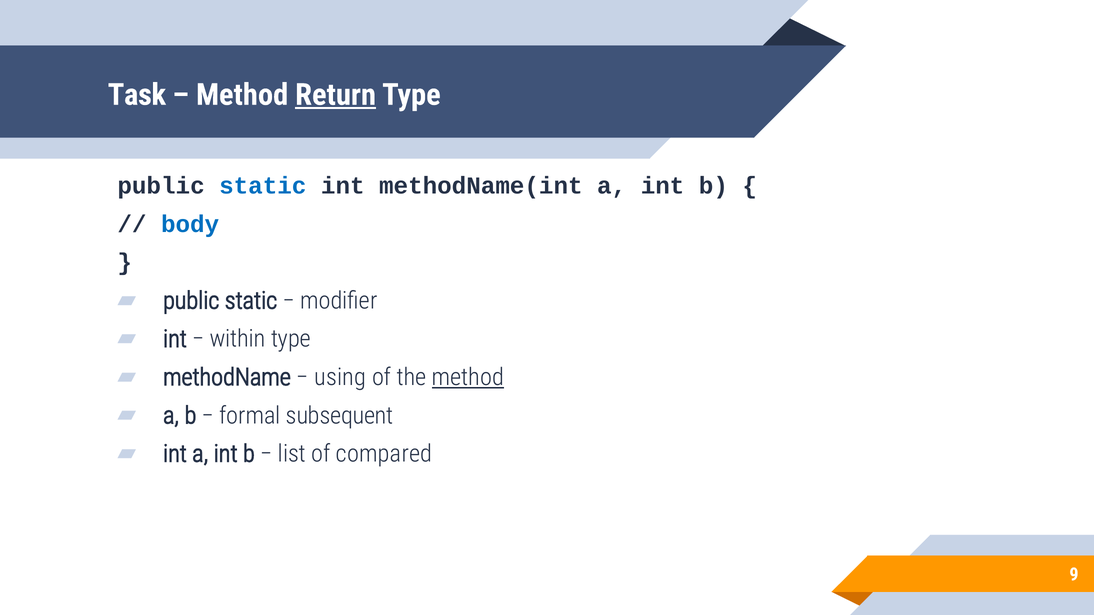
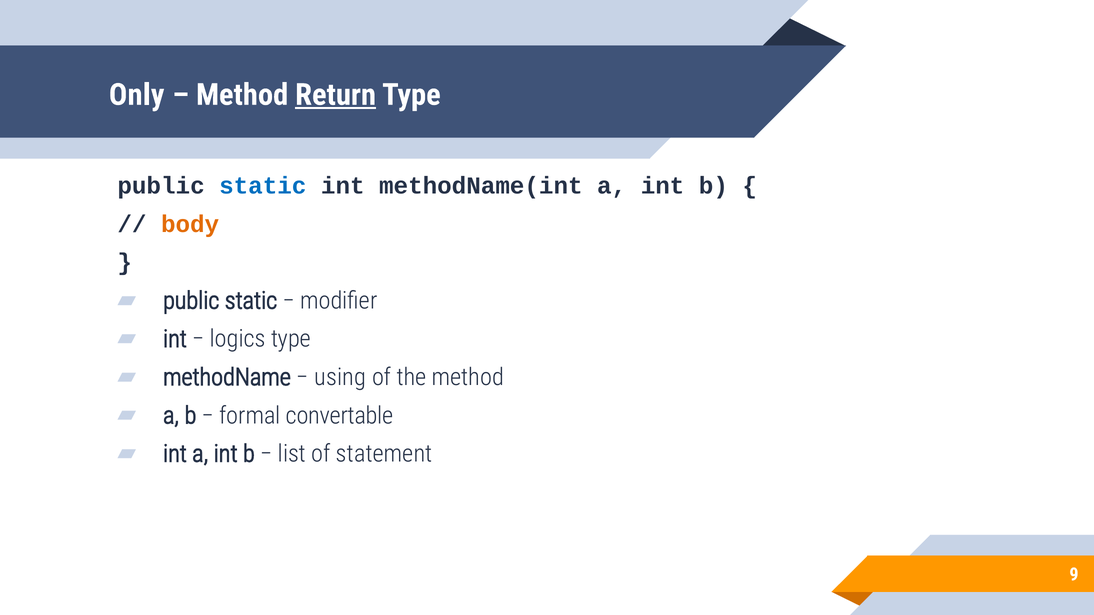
Task: Task -> Only (137, 95)
body colour: blue -> orange (190, 224)
within: within -> logics (238, 339)
method underline: present -> none (468, 377)
subsequent: subsequent -> convertable (340, 416)
compared: compared -> statement (384, 454)
